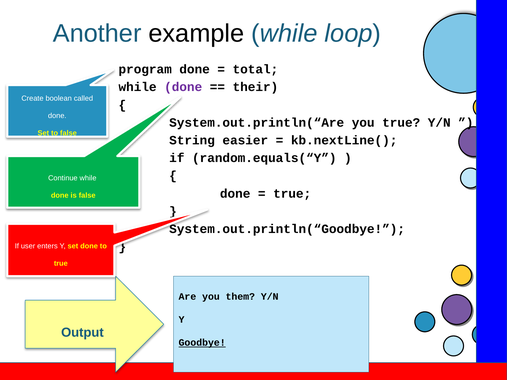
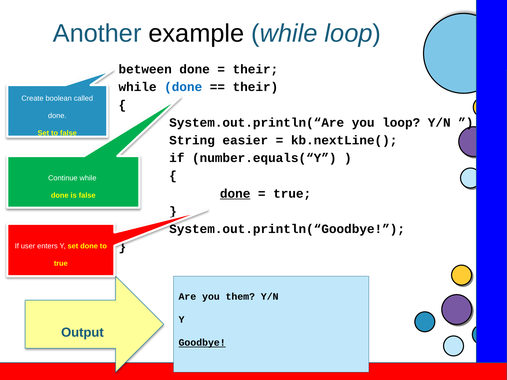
program: program -> between (145, 69)
total: total -> their (255, 69)
done colour: purple -> blue (183, 87)
you true: true -> loop (401, 123)
random.equals(“Y: random.equals(“Y -> number.equals(“Y (264, 158)
done underline: none -> present (235, 194)
